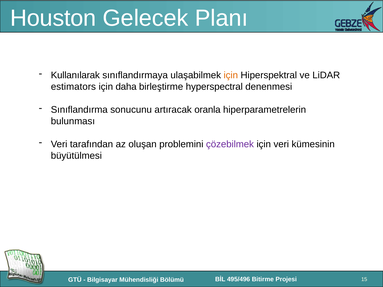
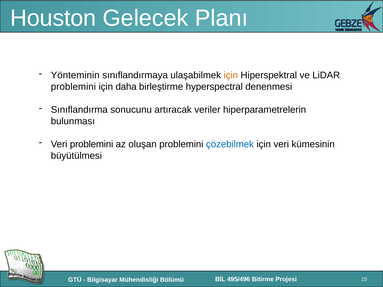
Kullanılarak: Kullanılarak -> Yönteminin (75, 75)
estimators: estimators -> problemini (73, 87)
oranla: oranla -> veriler (207, 110)
Veri tarafından: tarafından -> problemini (92, 144)
çözebilmek colour: purple -> blue (230, 144)
